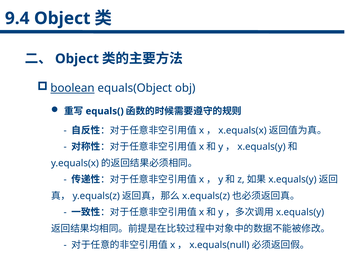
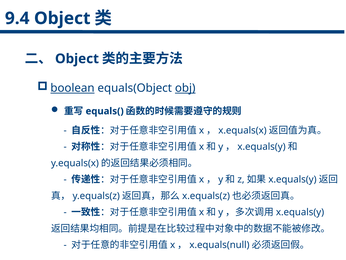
obj underline: none -> present (185, 88)
